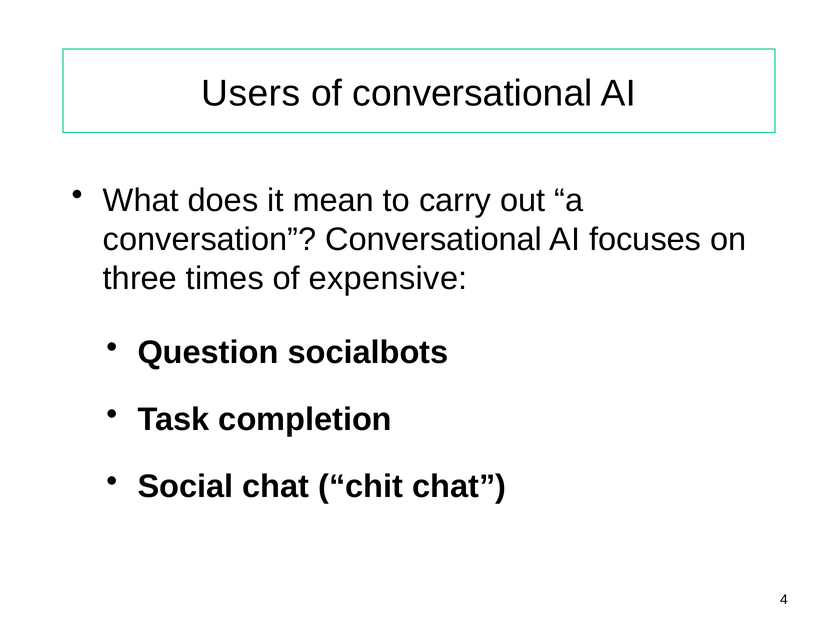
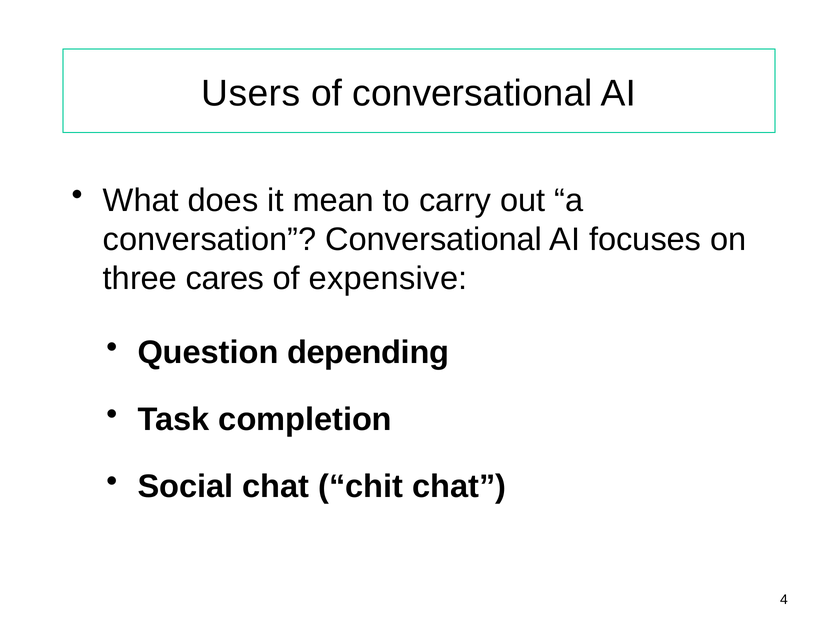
times: times -> cares (225, 279)
socialbots: socialbots -> depending (368, 353)
